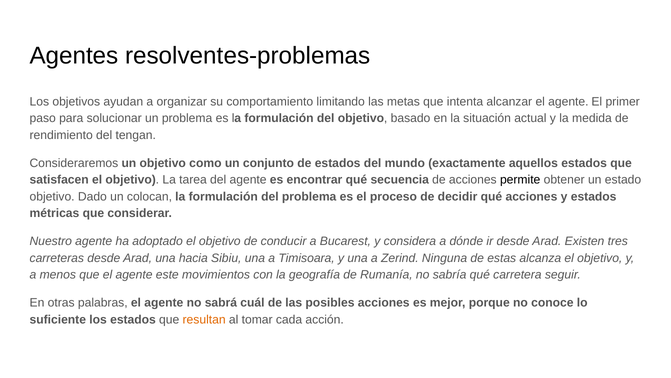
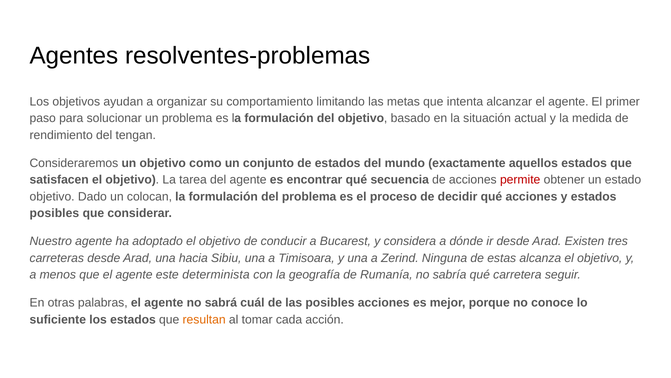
permite colour: black -> red (520, 180)
métricas: métricas -> posibles (54, 213)
movimientos: movimientos -> determinista (216, 274)
